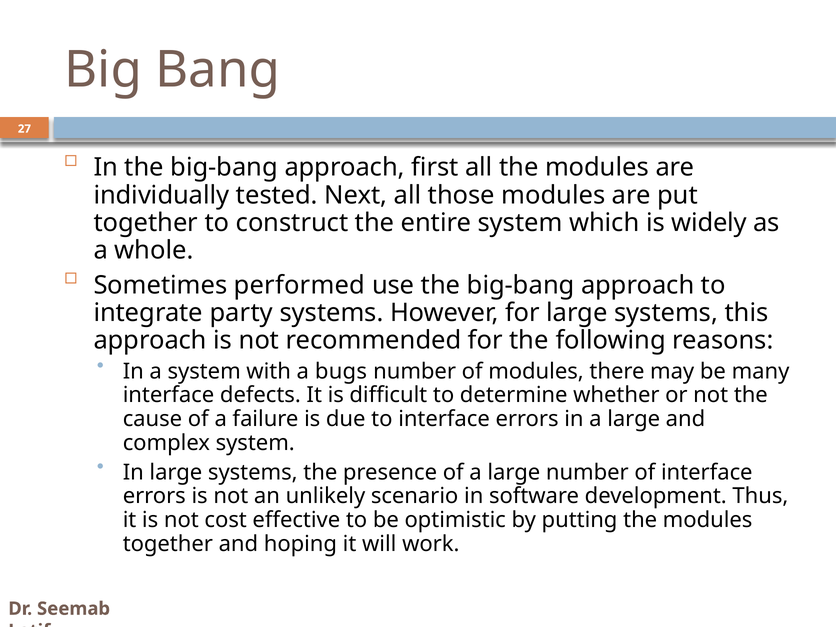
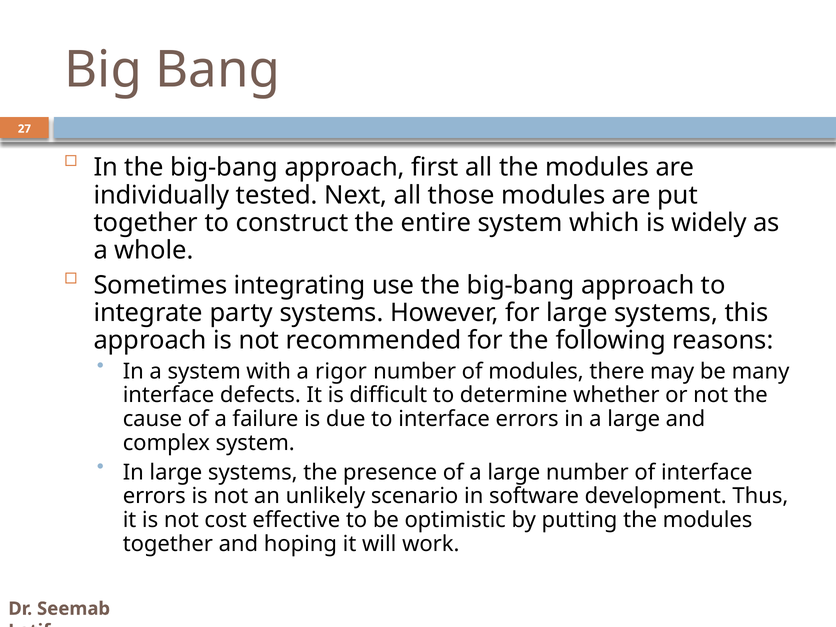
performed: performed -> integrating (300, 285)
bugs: bugs -> rigor (341, 371)
